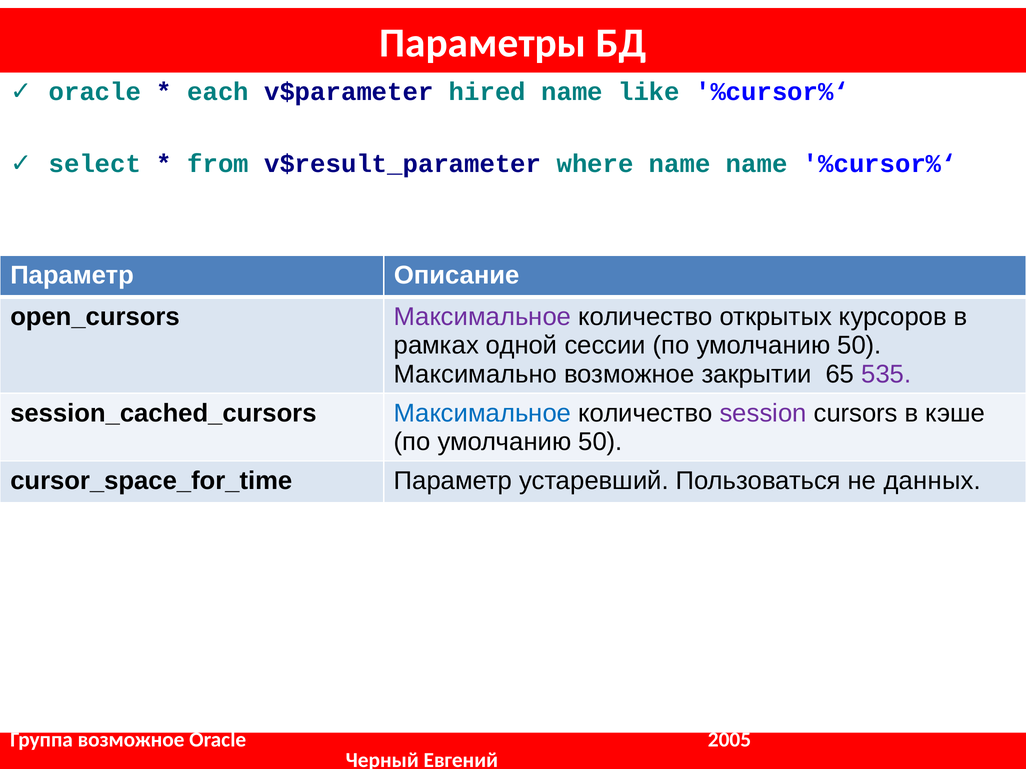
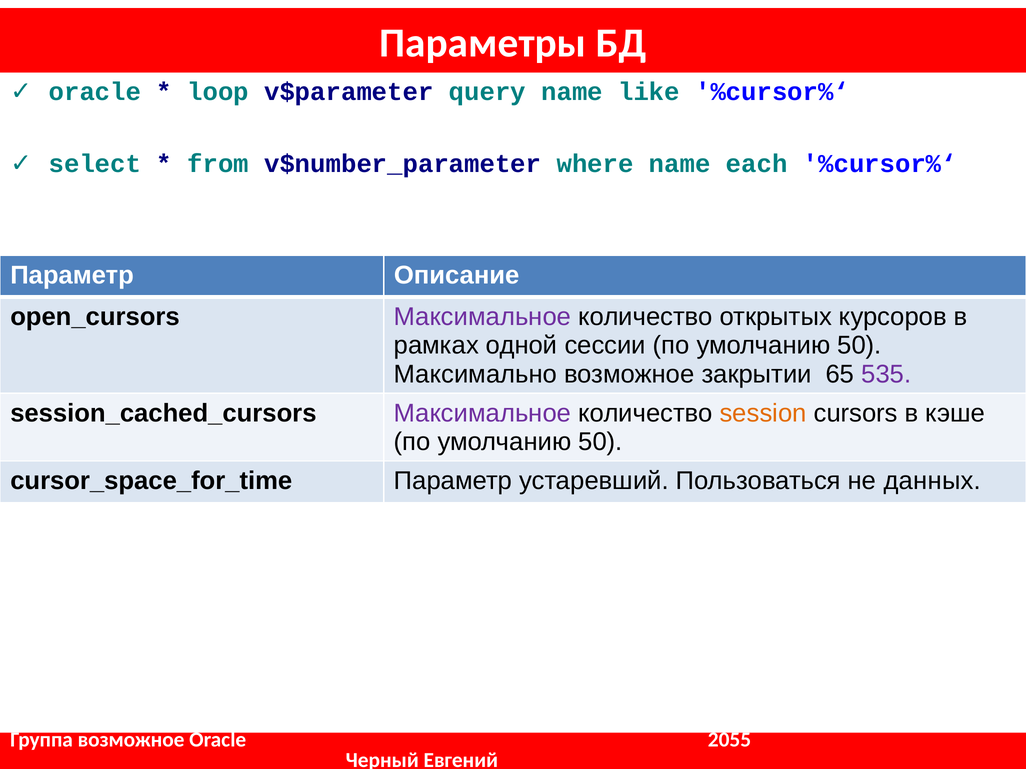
each: each -> loop (218, 92)
hired: hired -> query (487, 92)
v$result_parameter: v$result_parameter -> v$number_parameter (403, 164)
name name: name -> each (757, 164)
Максимальное colour: blue -> purple (483, 413)
session colour: purple -> orange (763, 413)
2005: 2005 -> 2055 (729, 740)
